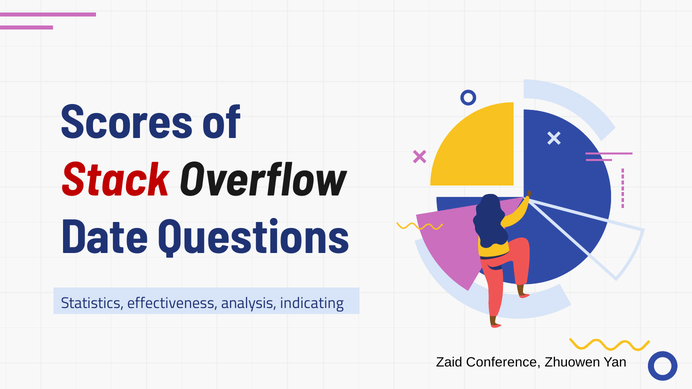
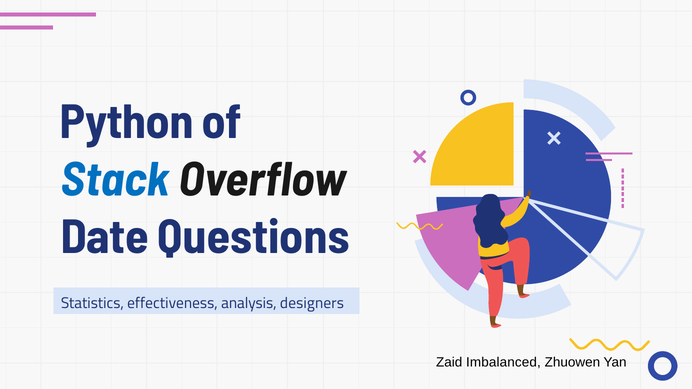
Scores: Scores -> Python (127, 122)
Stack colour: red -> blue (115, 180)
indicating: indicating -> designers (312, 303)
Conference: Conference -> Imbalanced (503, 362)
